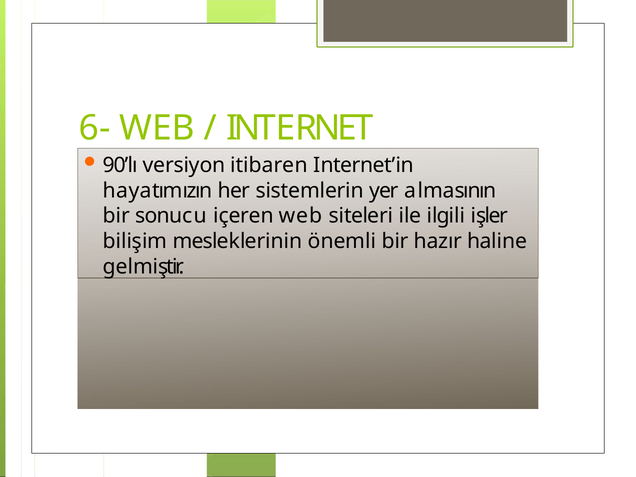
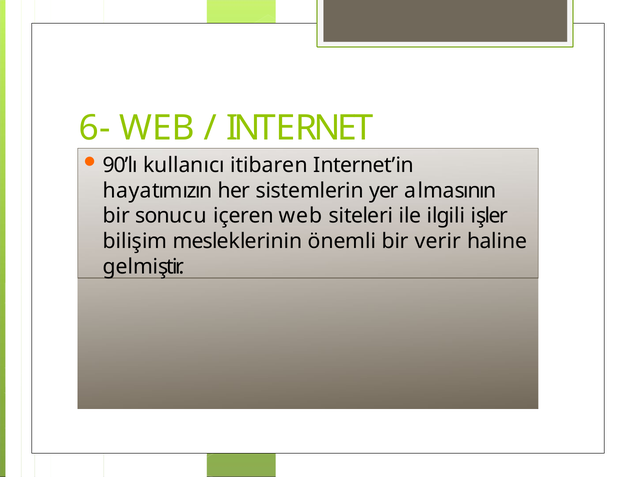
versiyon: versiyon -> kullanıcı (184, 165)
hazır: hazır -> verir (438, 241)
